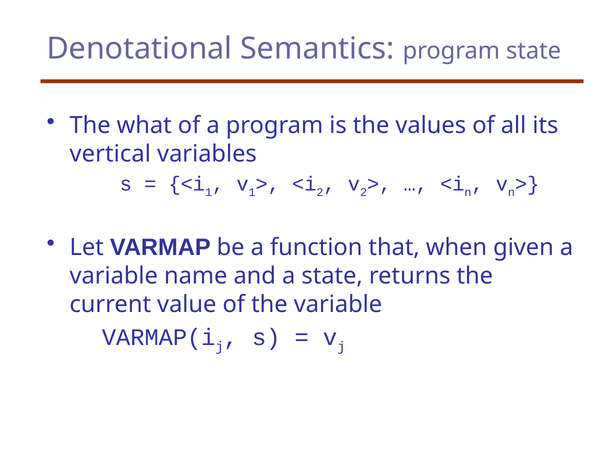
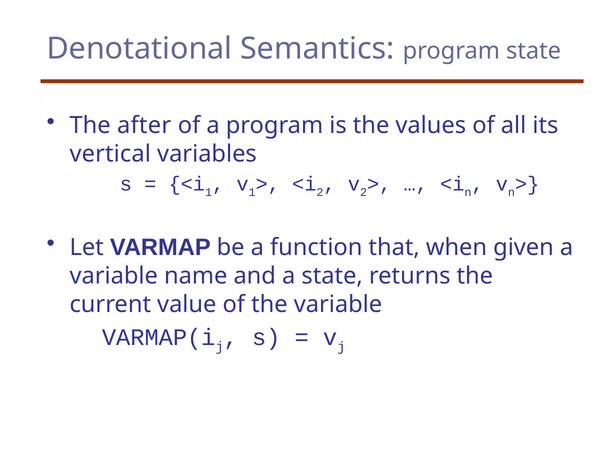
what: what -> after (144, 125)
